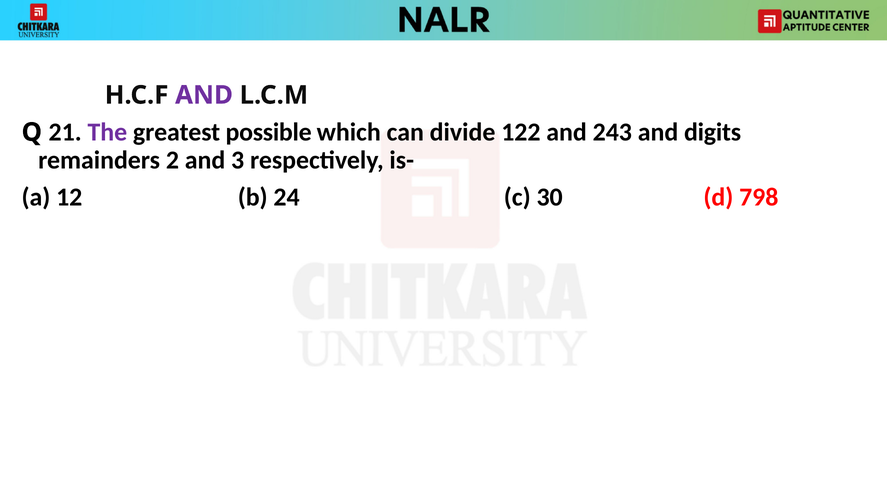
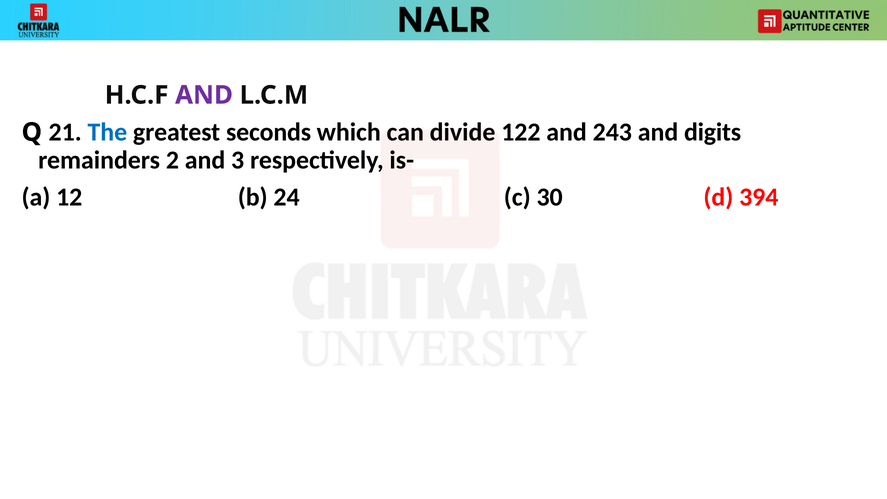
The colour: purple -> blue (107, 132)
possible: possible -> seconds (269, 132)
798: 798 -> 394 (759, 197)
